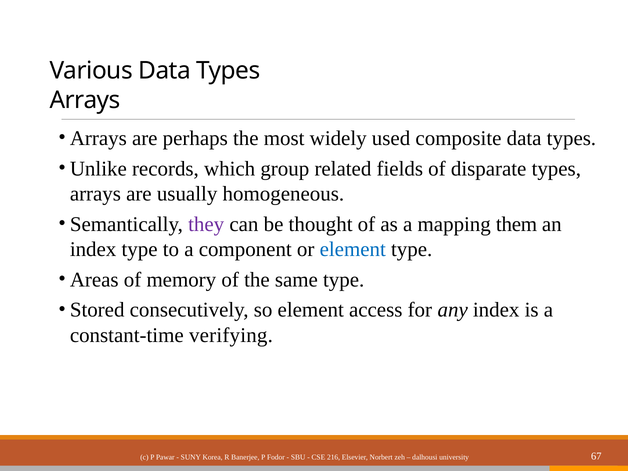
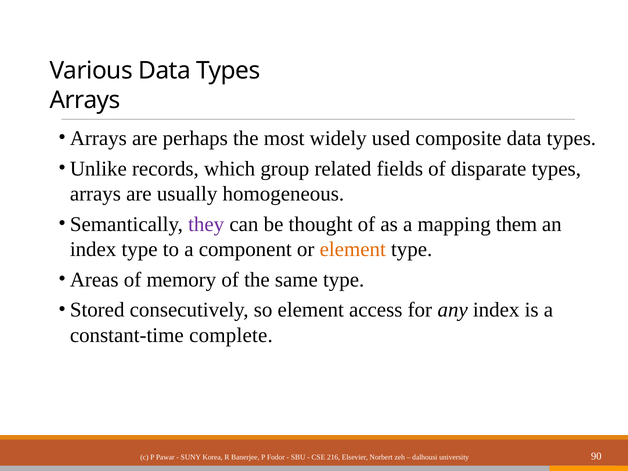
element colour: blue -> orange (353, 249)
verifying: verifying -> complete (231, 335)
67: 67 -> 90 (596, 456)
